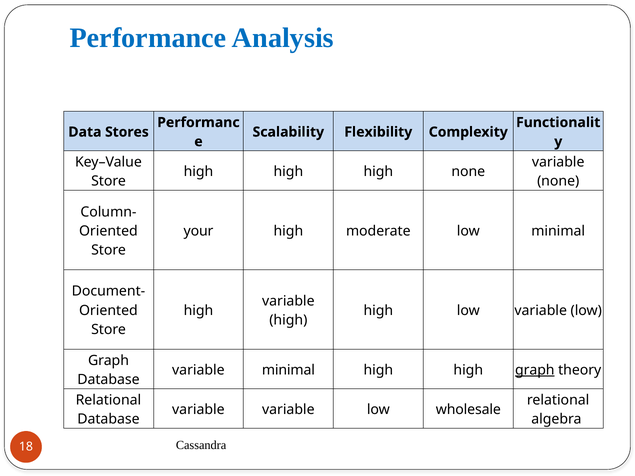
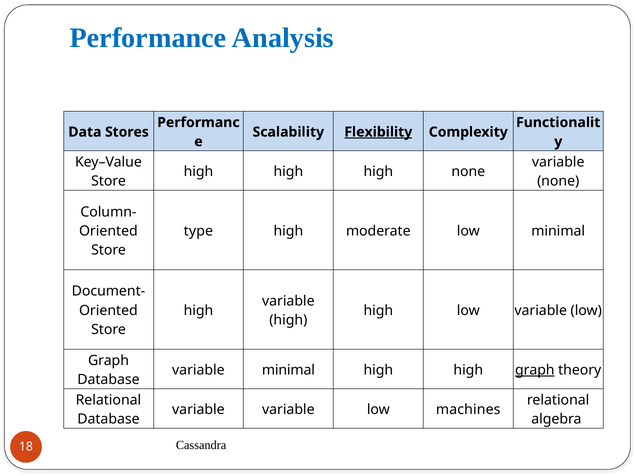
Flexibility underline: none -> present (378, 132)
your: your -> type (198, 231)
wholesale: wholesale -> machines (468, 410)
